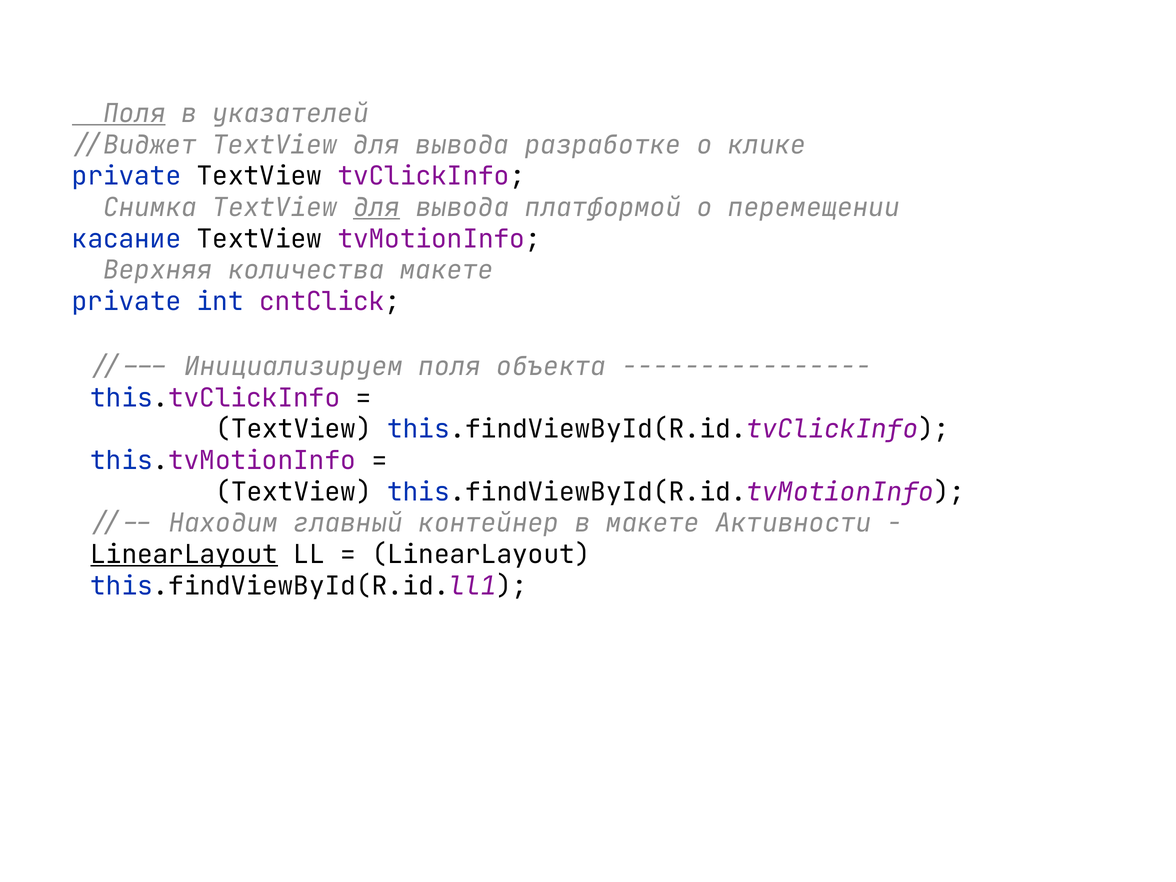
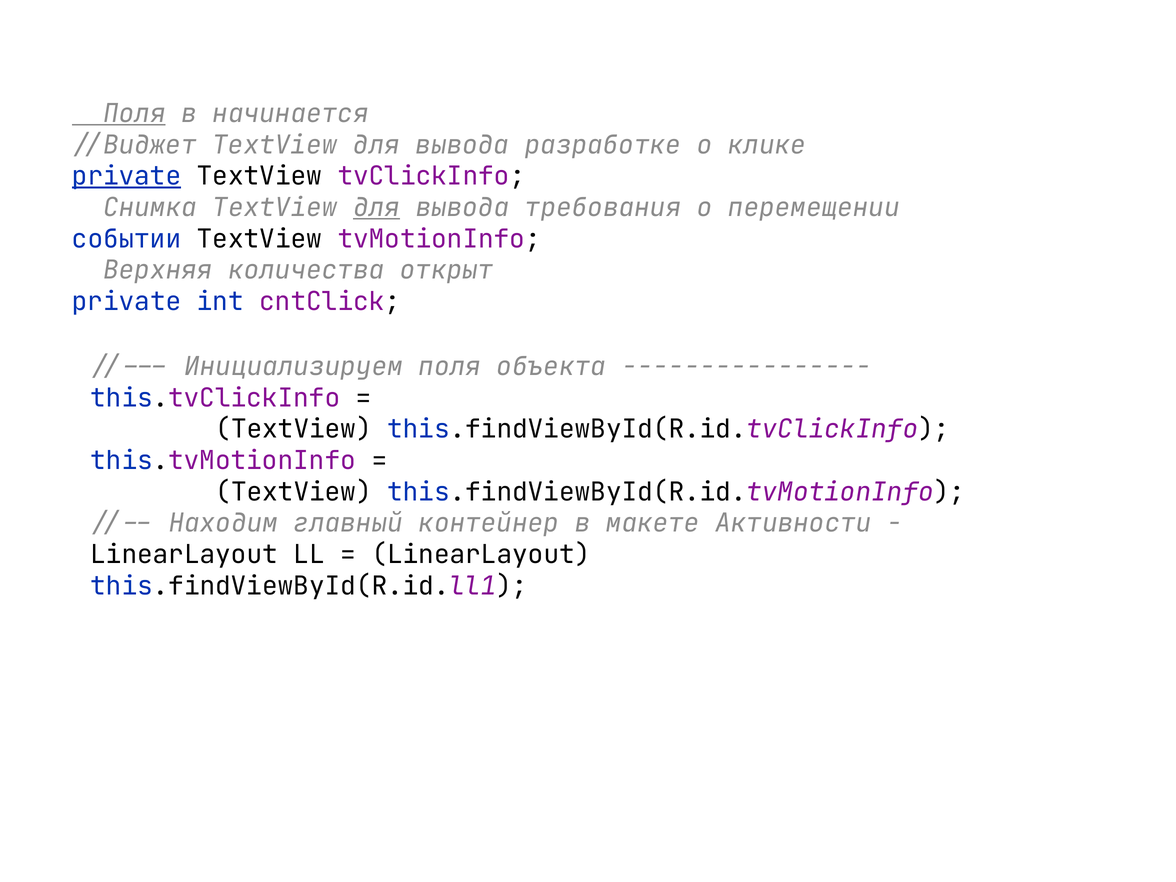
указателей: указателей -> начинается (291, 114)
private underline: none -> present (127, 176)
платформой: платформой -> требования (603, 208)
касание: касание -> событии (127, 239)
количества макете: макете -> открыт (447, 270)
LinearLayout underline: present -> none (184, 555)
